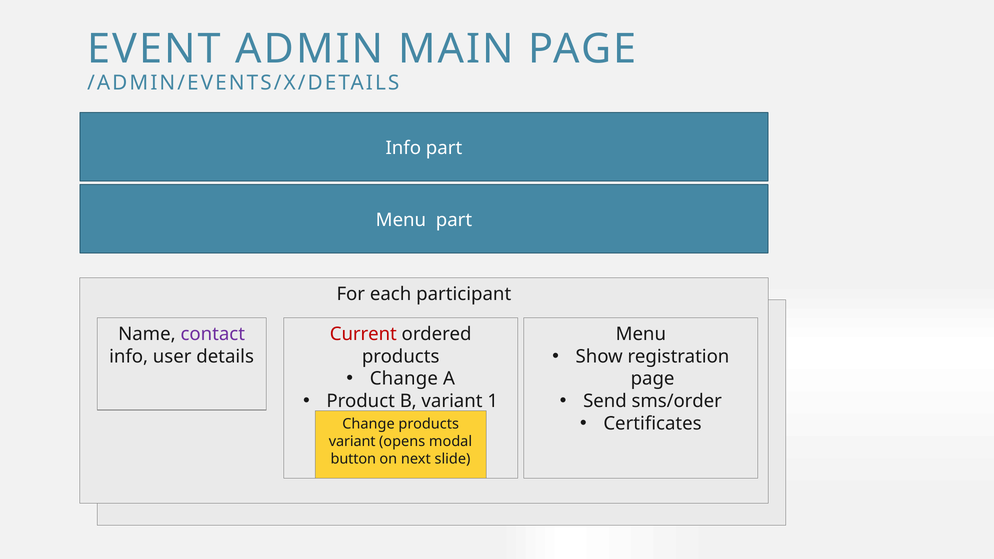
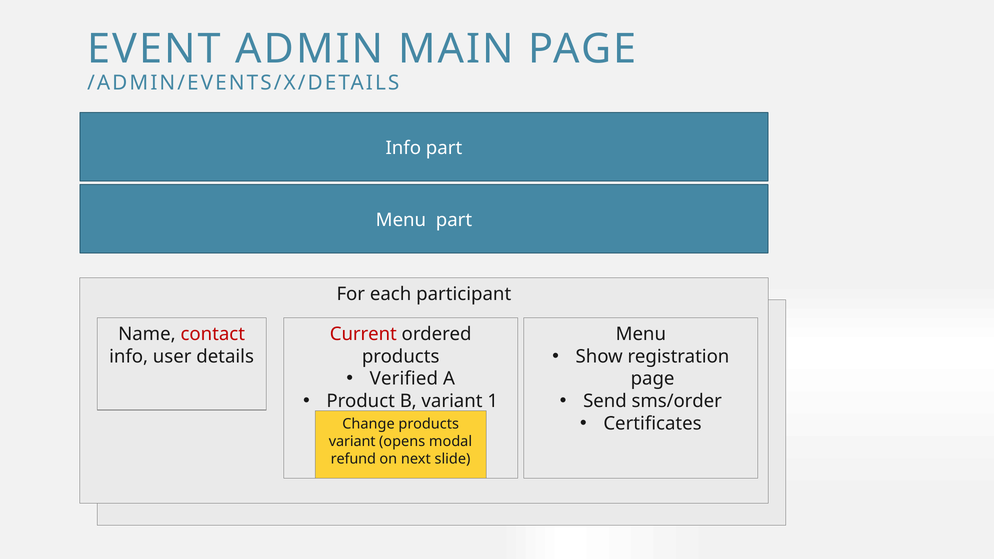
contact colour: purple -> red (213, 334)
Change: Change -> Verified (404, 379)
button: button -> refund (353, 459)
